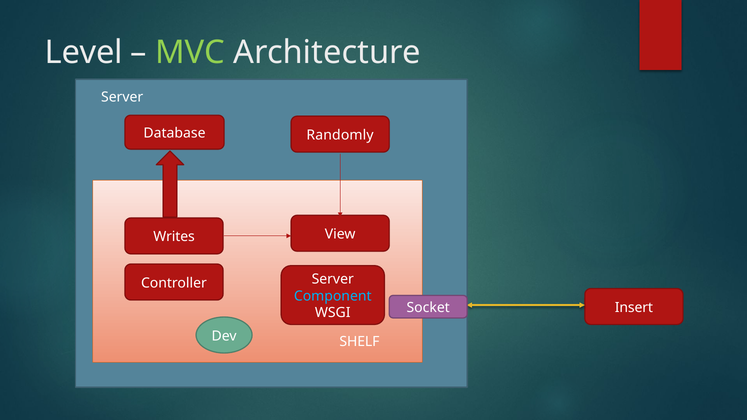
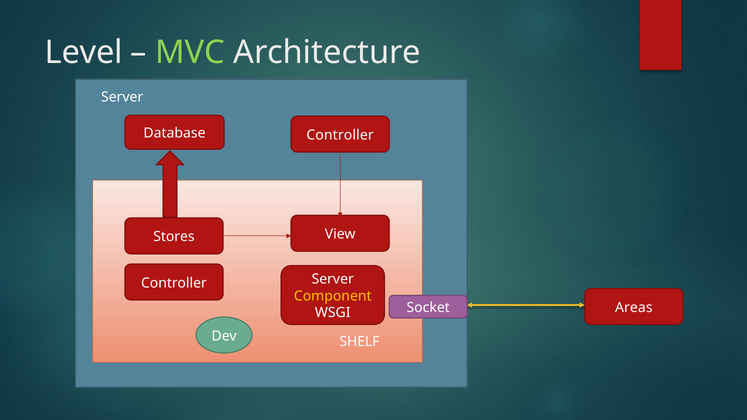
Randomly: Randomly -> Controller (340, 135)
Writes: Writes -> Stores (174, 237)
Component colour: light blue -> yellow (333, 296)
Insert: Insert -> Areas (634, 308)
